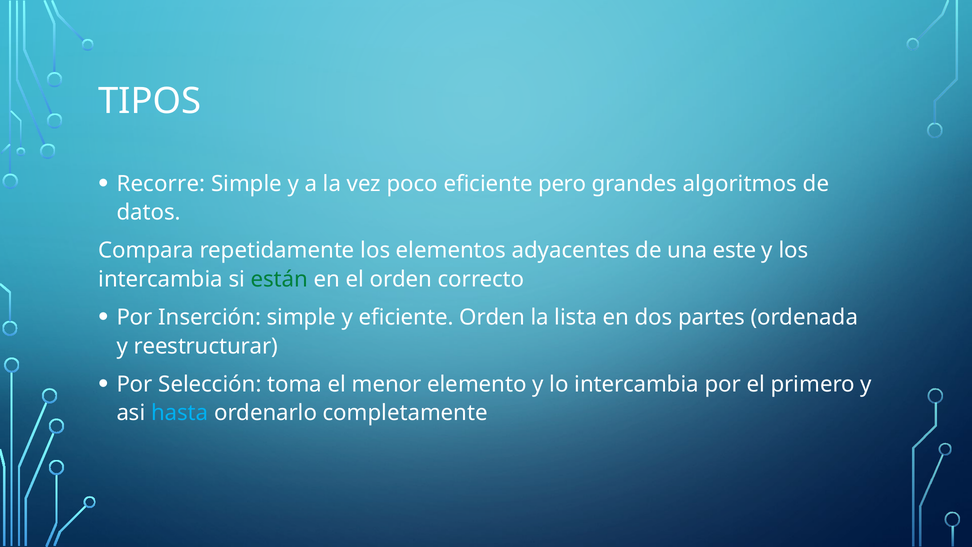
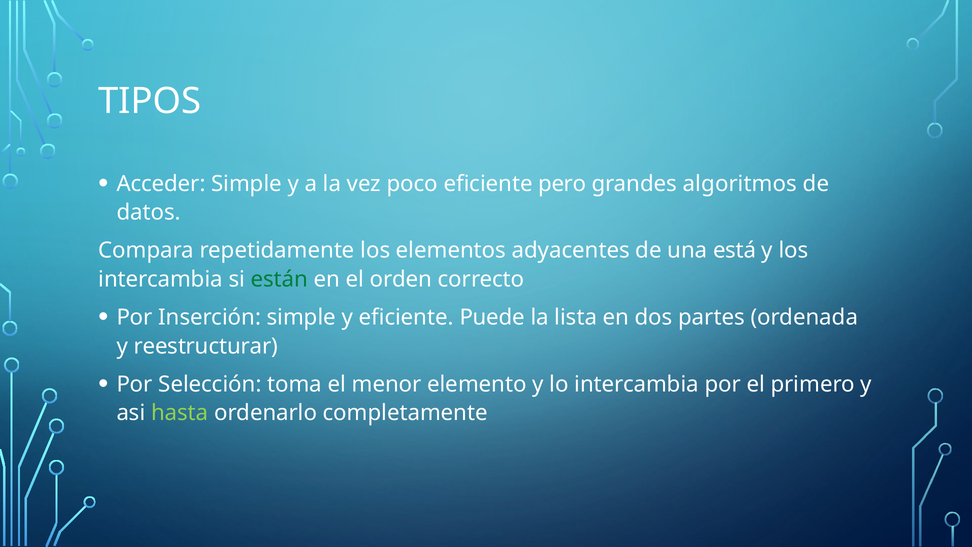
Recorre: Recorre -> Acceder (161, 184)
este: este -> está (735, 250)
eficiente Orden: Orden -> Puede (492, 317)
hasta colour: light blue -> light green (180, 413)
